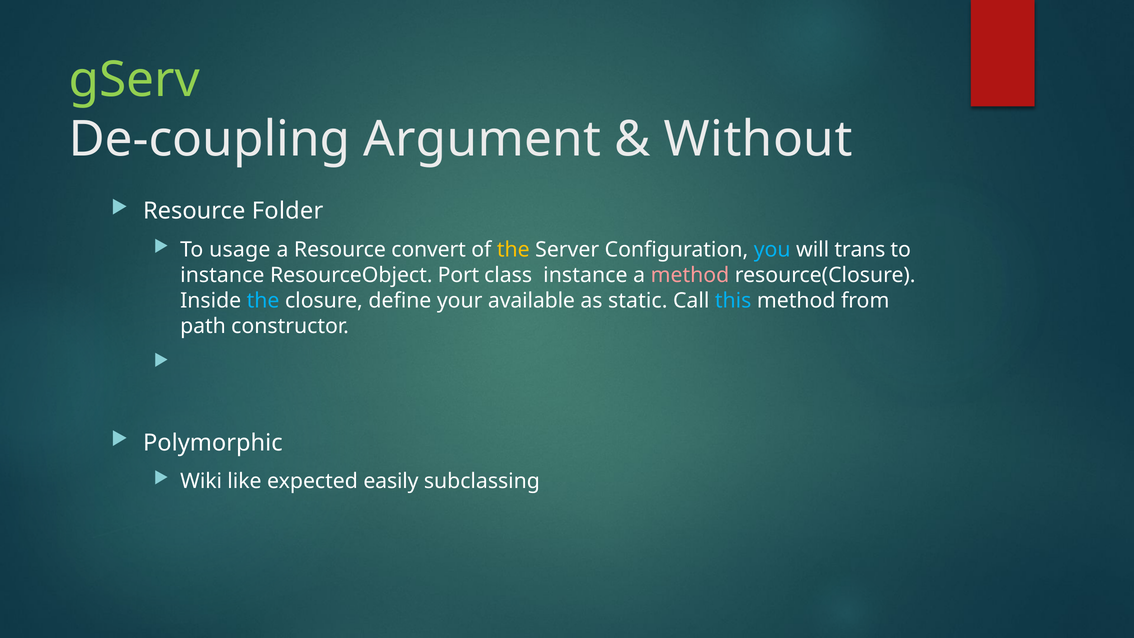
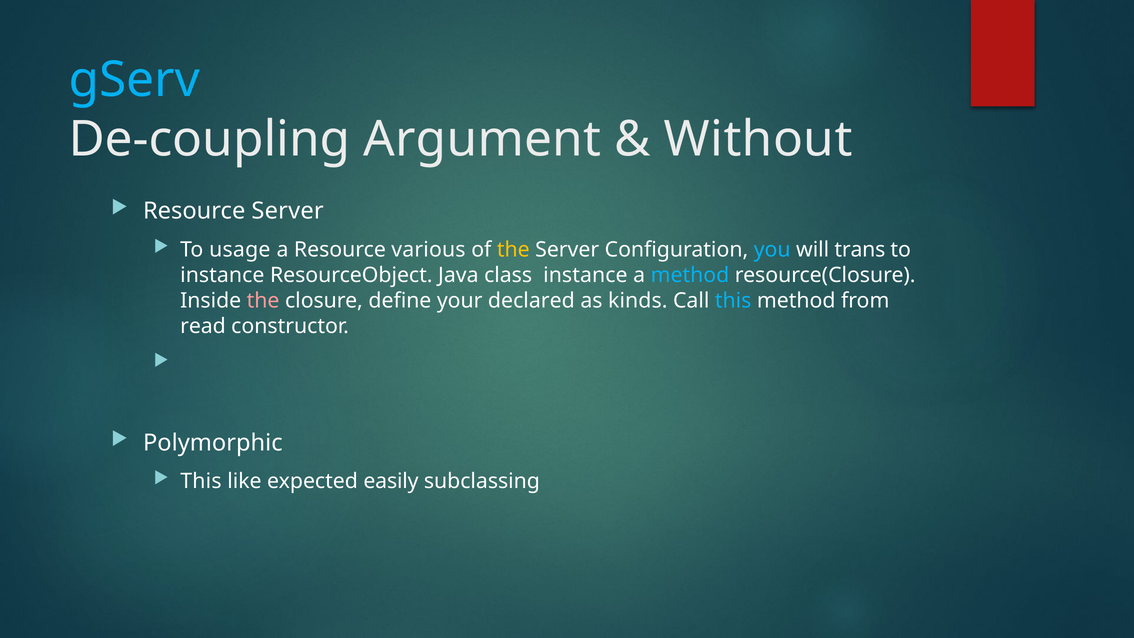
gServ colour: light green -> light blue (134, 80)
Resource Folder: Folder -> Server (288, 211)
convert: convert -> various (428, 250)
Port: Port -> Java (458, 275)
method colour: pink -> light blue (690, 275)
the colour: light blue -> pink (263, 301)
available: available -> declared (531, 301)
static: static -> kinds (638, 301)
path: path -> read (203, 326)
Wiki: Wiki -> This (201, 481)
